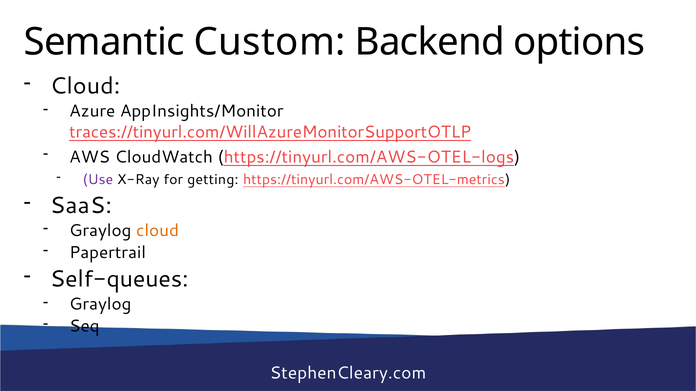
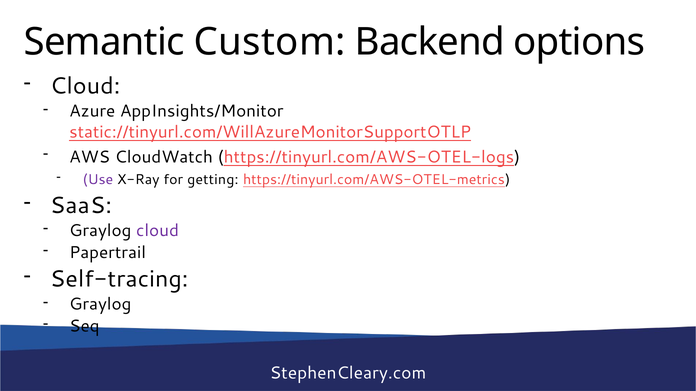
traces://tinyurl.com/WillAzureMonitorSupportOTLP: traces://tinyurl.com/WillAzureMonitorSupportOTLP -> static://tinyurl.com/WillAzureMonitorSupportOTLP (270, 132)
cloud colour: orange -> purple (157, 231)
Self-queues: Self-queues -> Self-tracing (119, 279)
